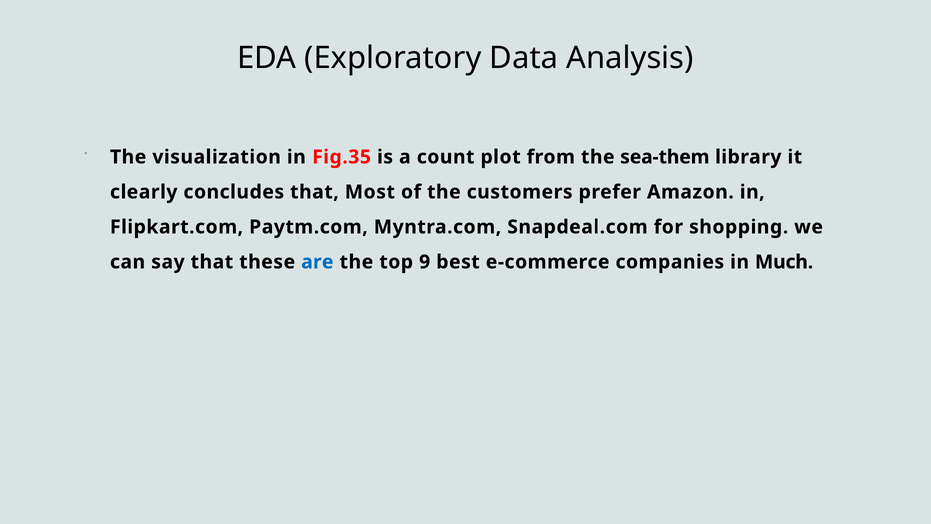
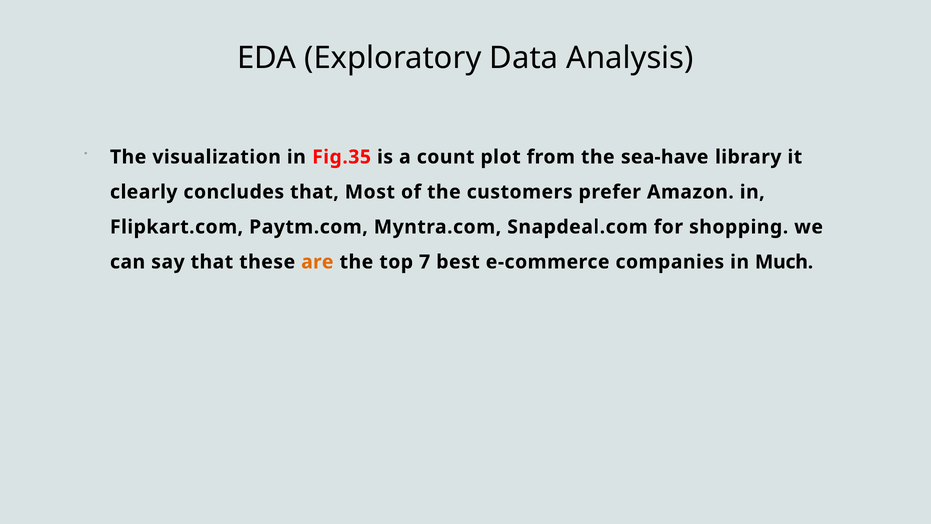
sea-them: sea-them -> sea-have (665, 157)
are colour: blue -> orange (317, 262)
9: 9 -> 7 (425, 262)
